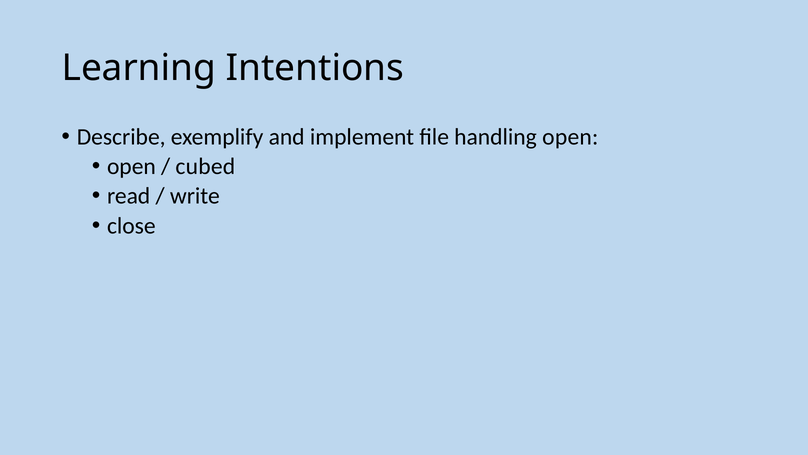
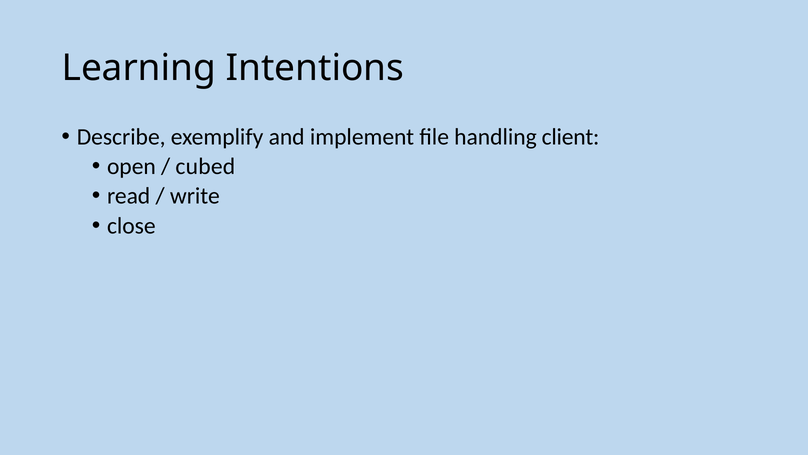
handling open: open -> client (571, 137)
